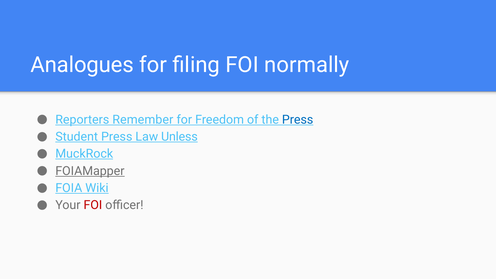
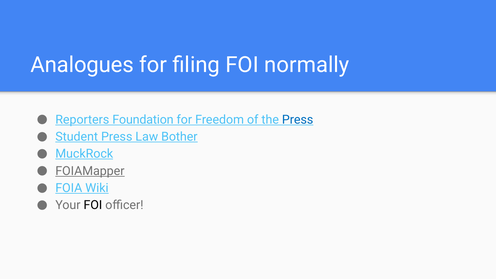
Remember: Remember -> Foundation (143, 120)
Unless: Unless -> Bother (179, 137)
FOI colour: red -> black (93, 205)
